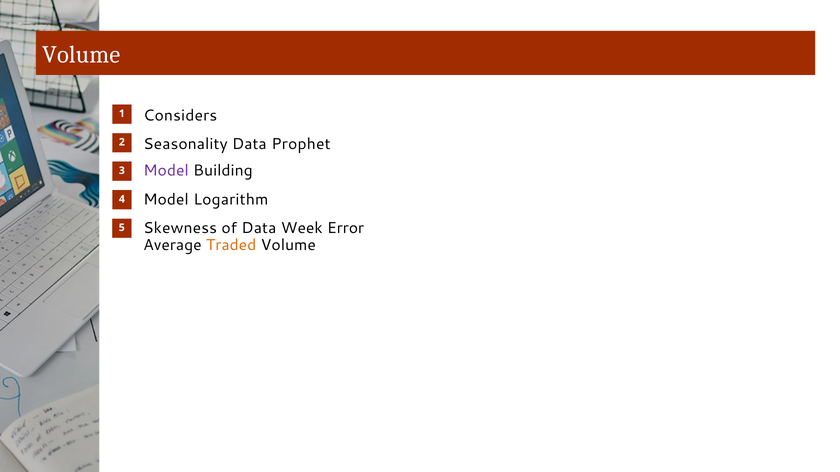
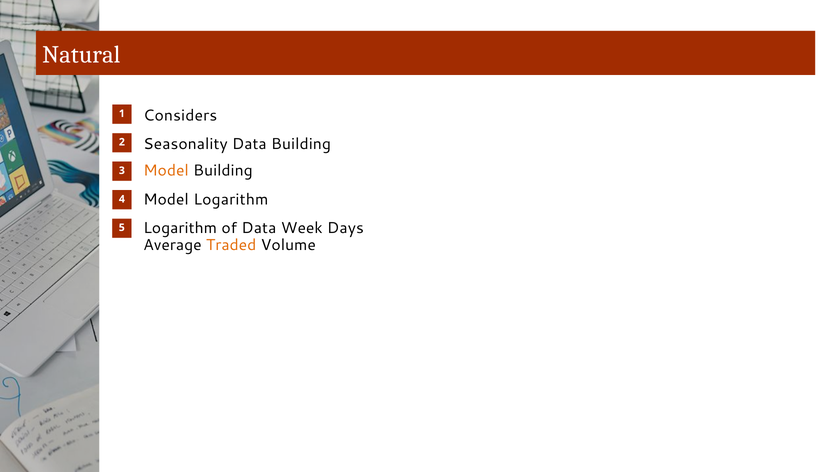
Volume: Volume -> Natural (81, 55)
Data Prophet: Prophet -> Building (301, 144)
Model colour: purple -> orange (166, 171)
5 Skewness: Skewness -> Logarithm (180, 228)
Error: Error -> Days (345, 228)
